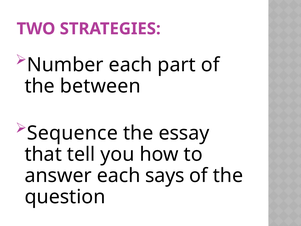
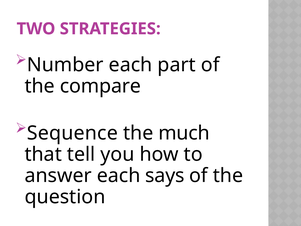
between: between -> compare (100, 86)
essay: essay -> much (184, 133)
